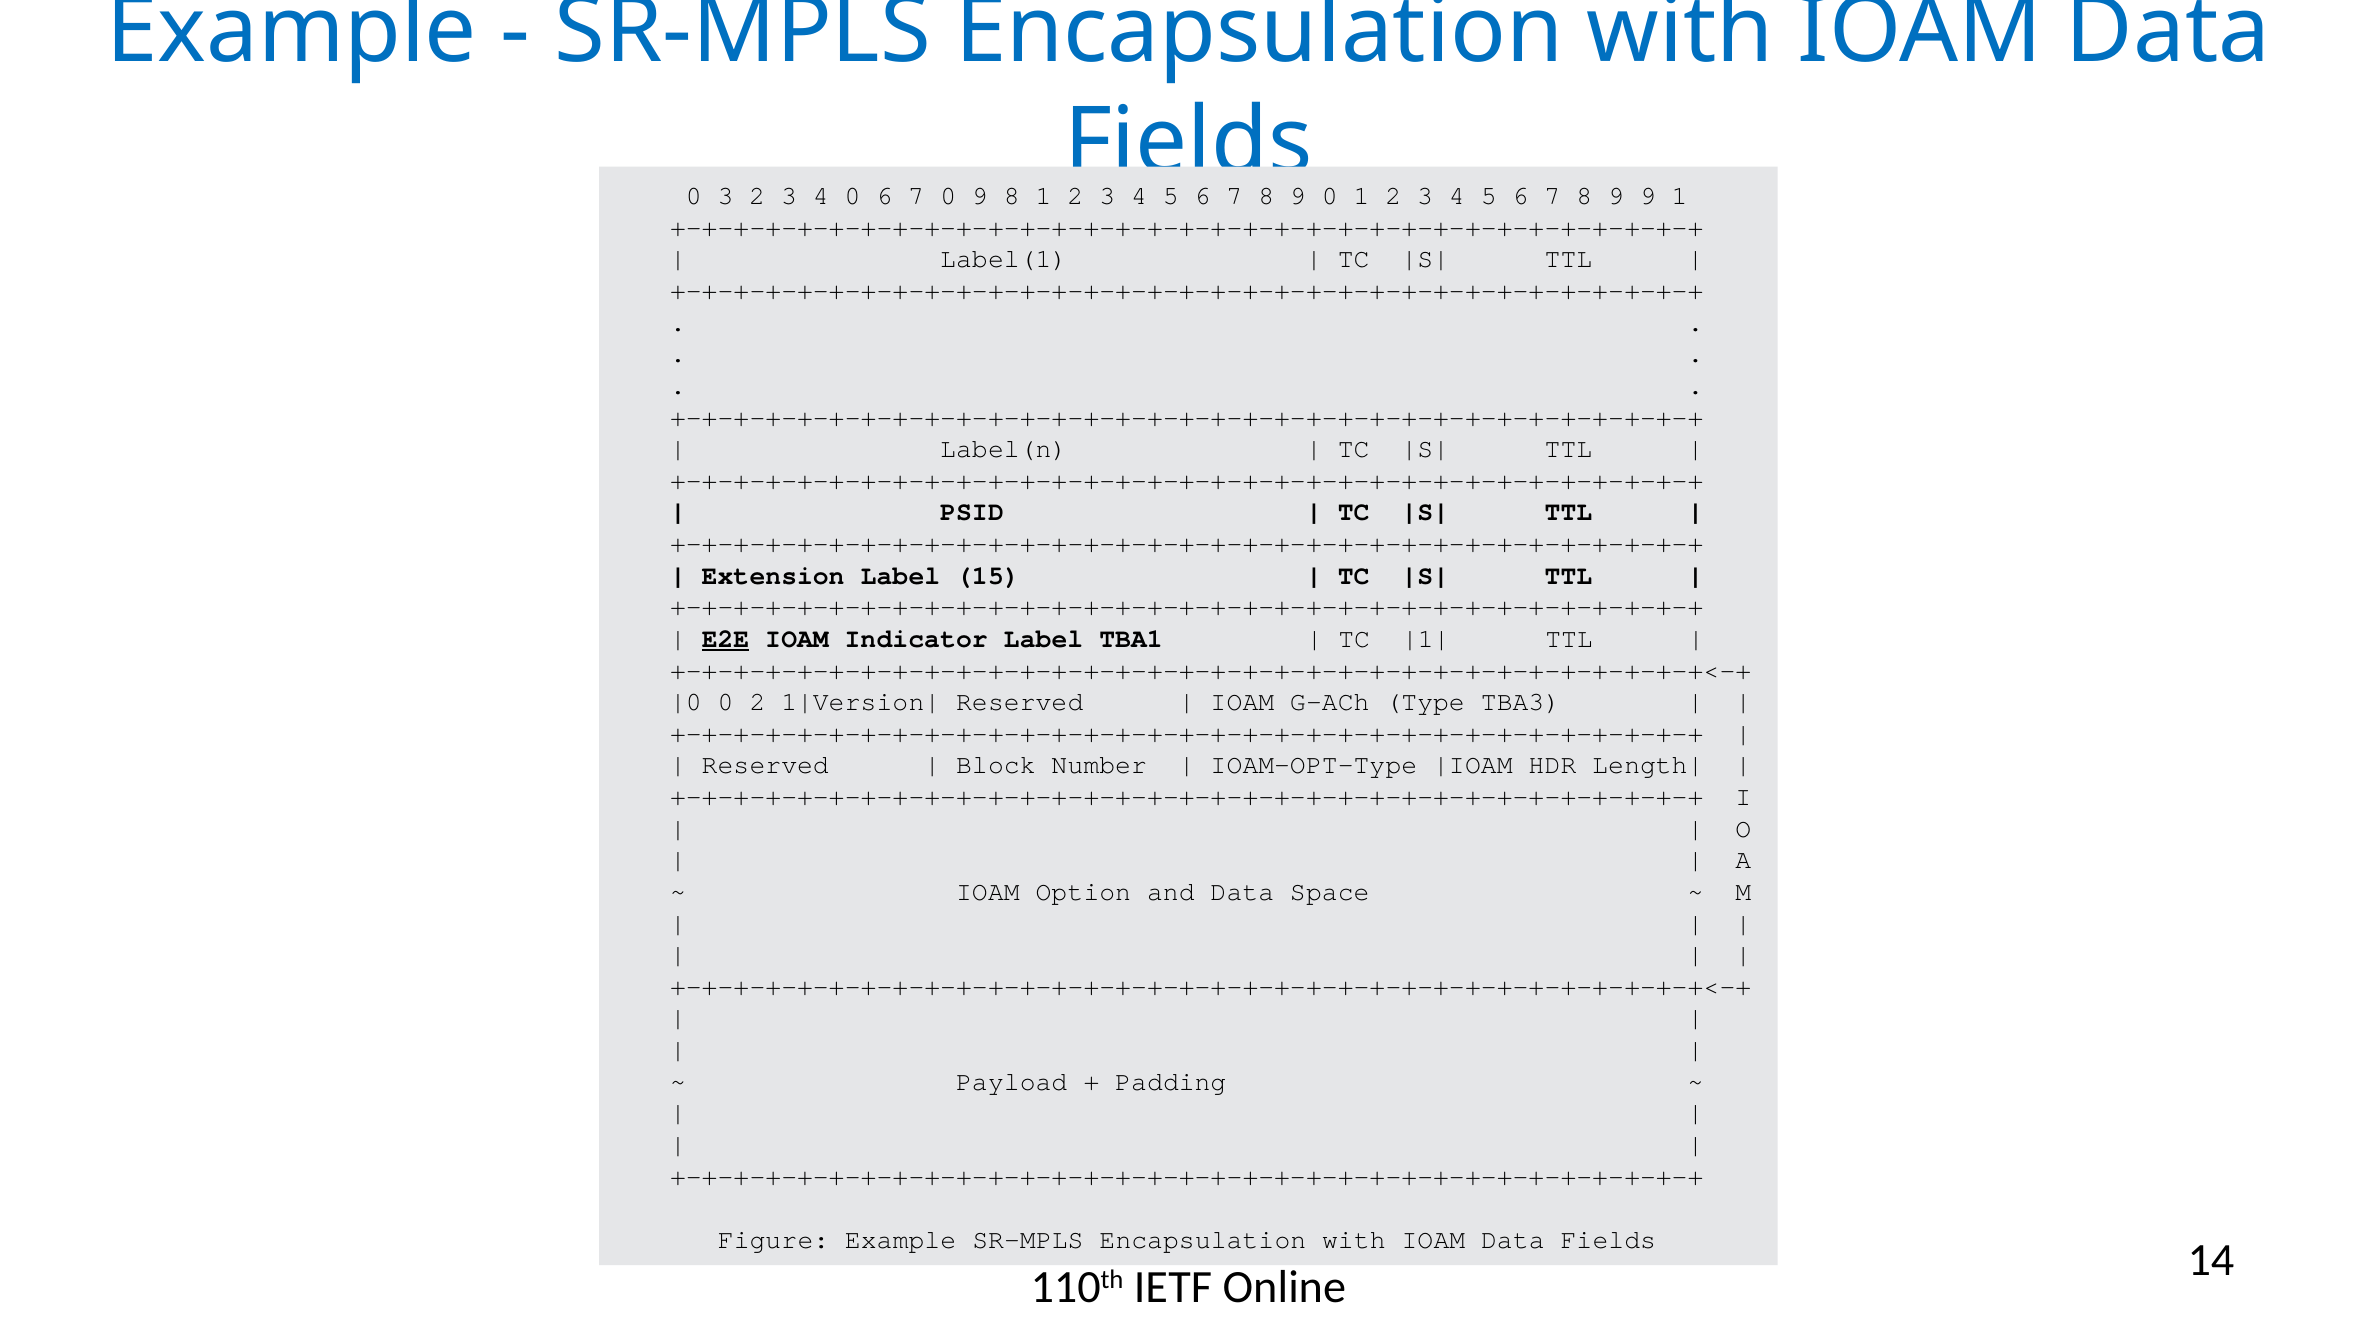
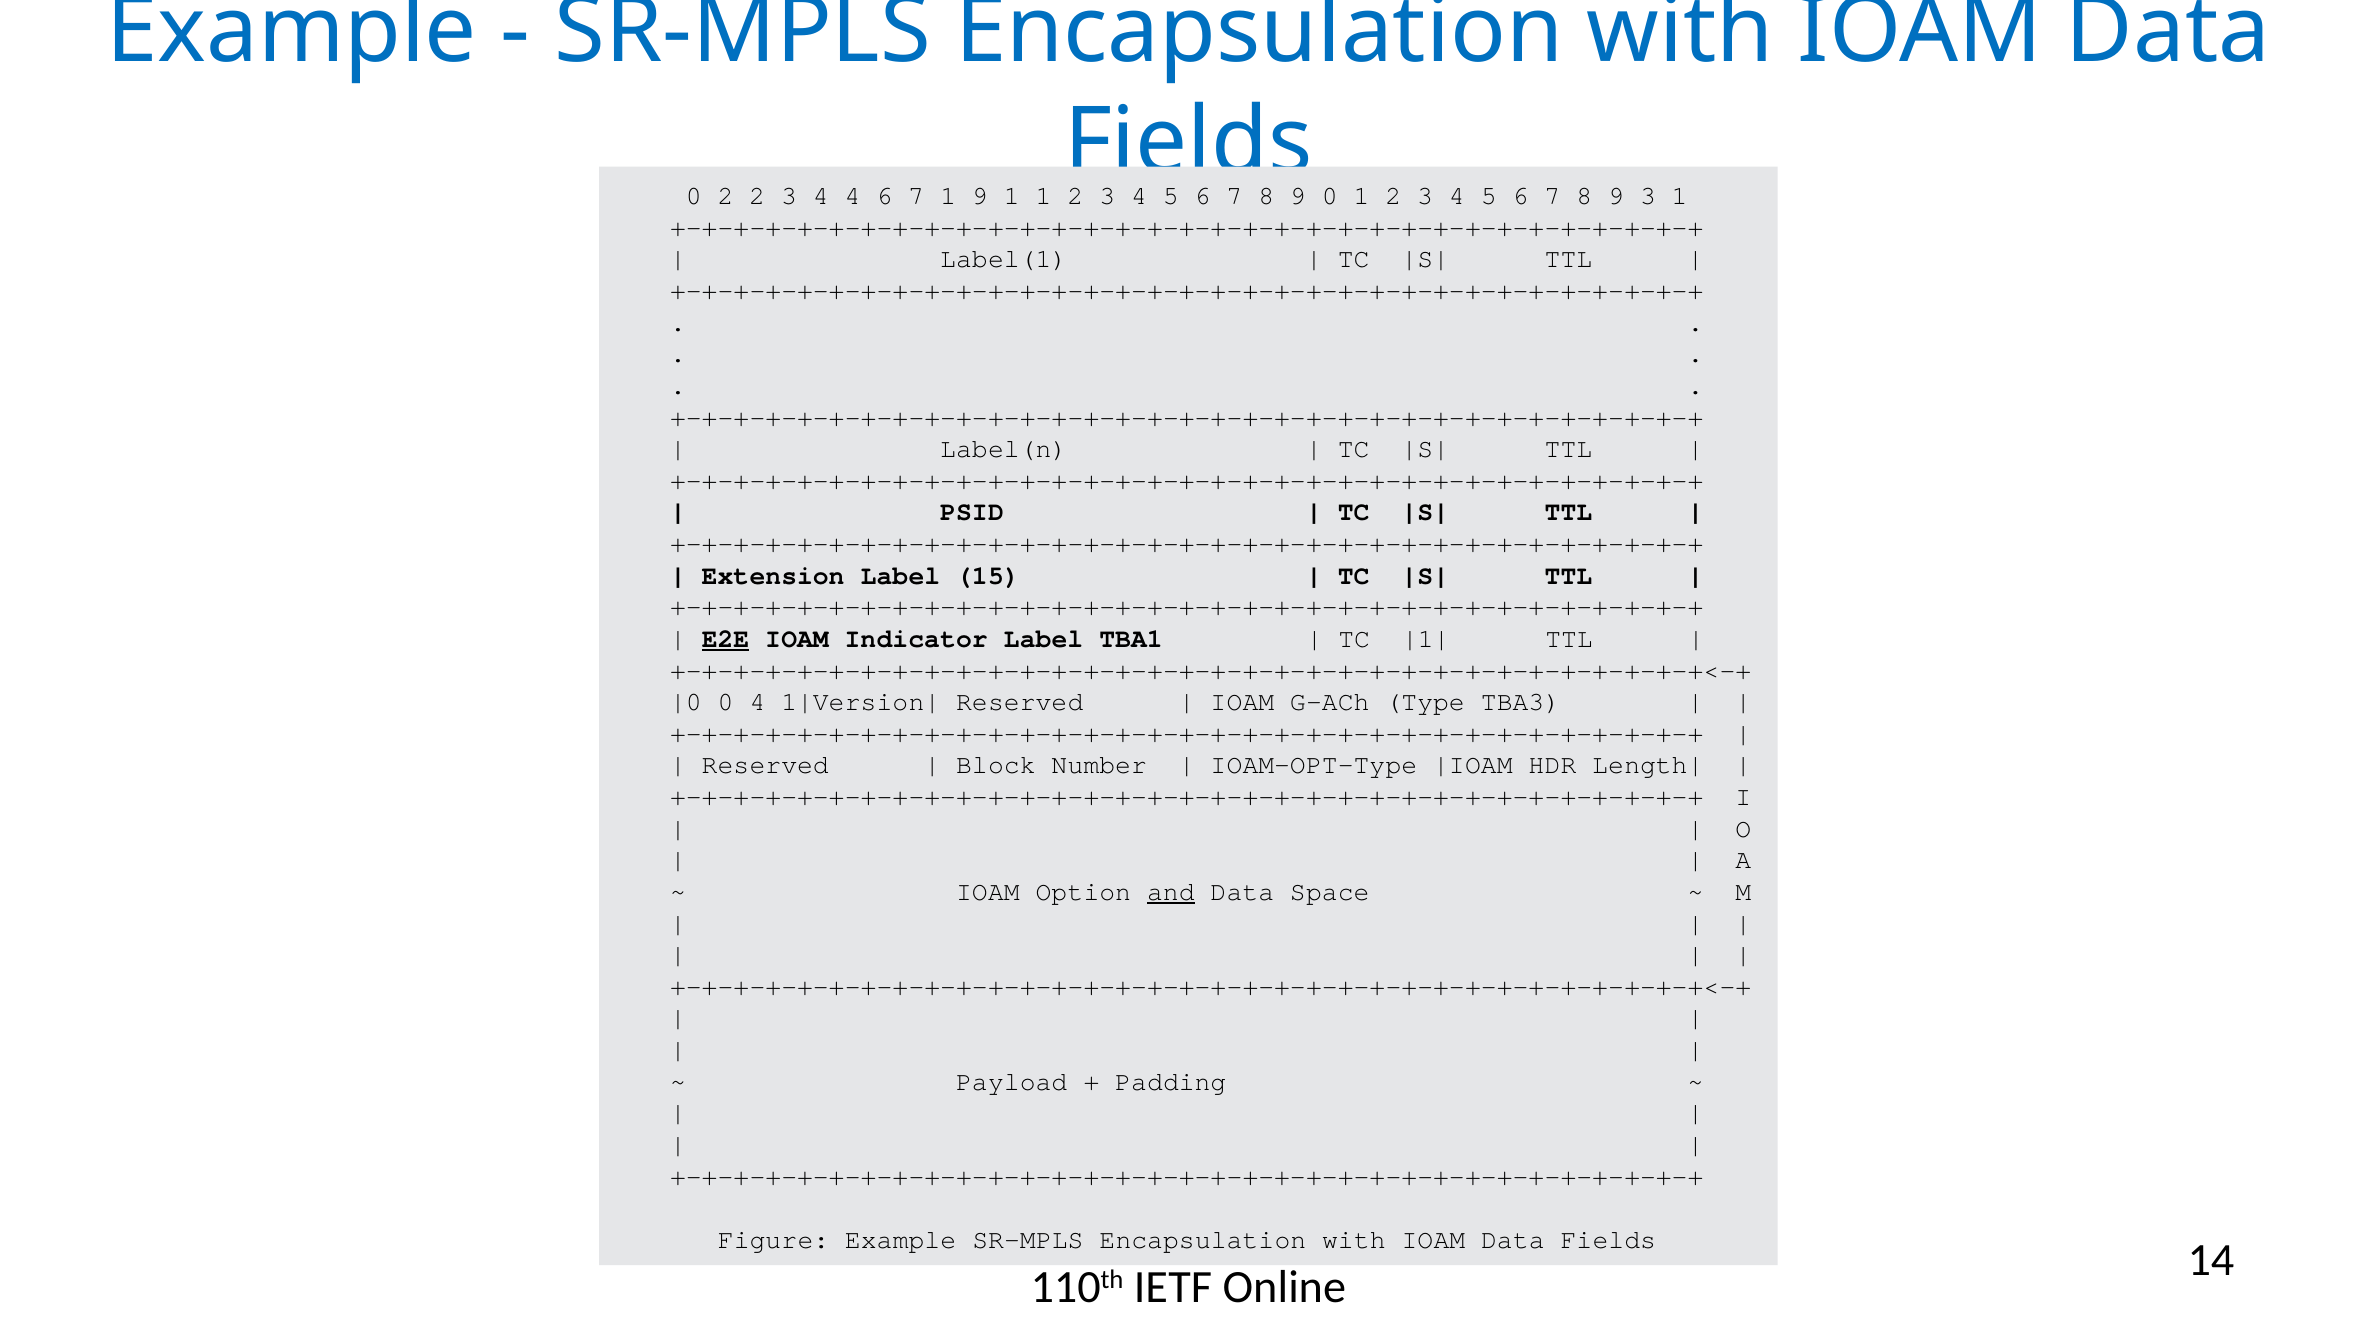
0 3: 3 -> 2 (725, 196)
4 0: 0 -> 4 (852, 196)
7 0: 0 -> 1 (948, 196)
9 8: 8 -> 1 (1012, 196)
9 9: 9 -> 3 (1648, 196)
0 2: 2 -> 4 (758, 702)
and underline: none -> present (1171, 892)
